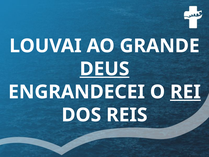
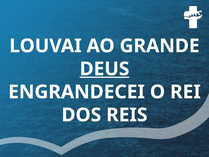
REI underline: present -> none (185, 92)
